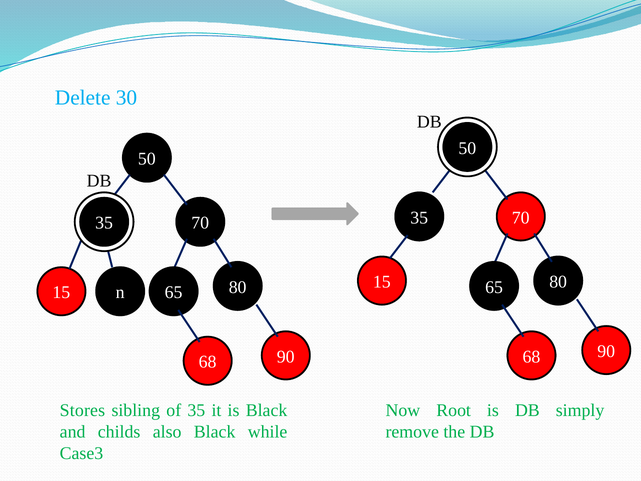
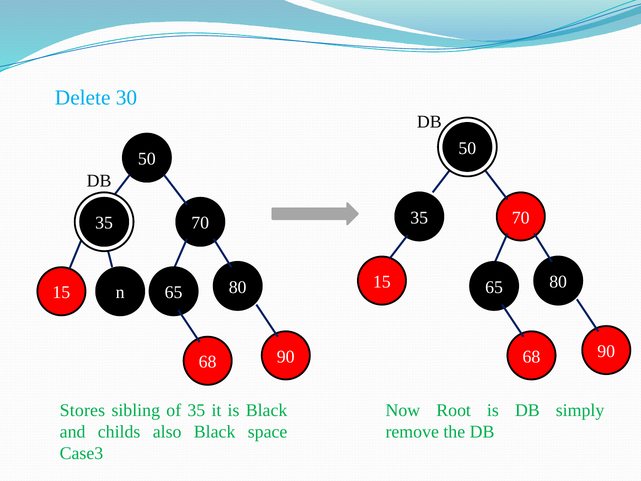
while: while -> space (268, 432)
